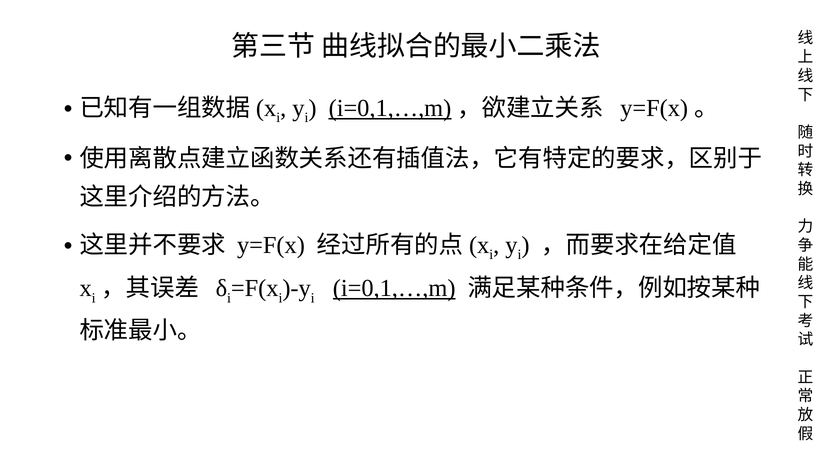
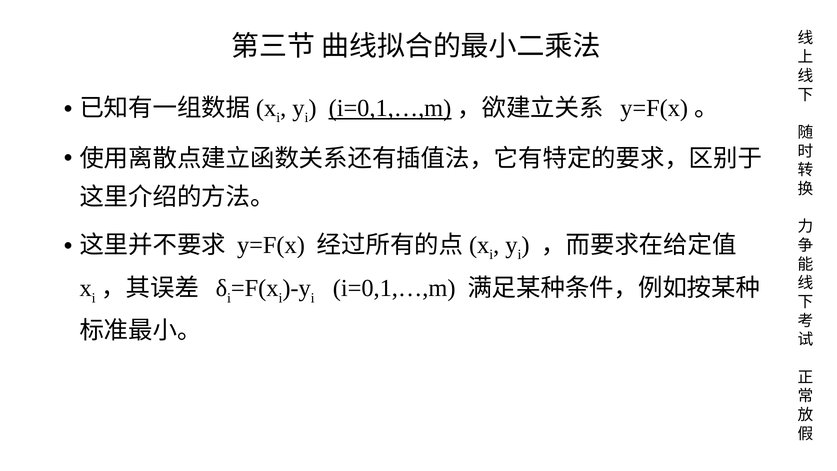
i=0,1,…,m underline: present -> none (394, 288)
